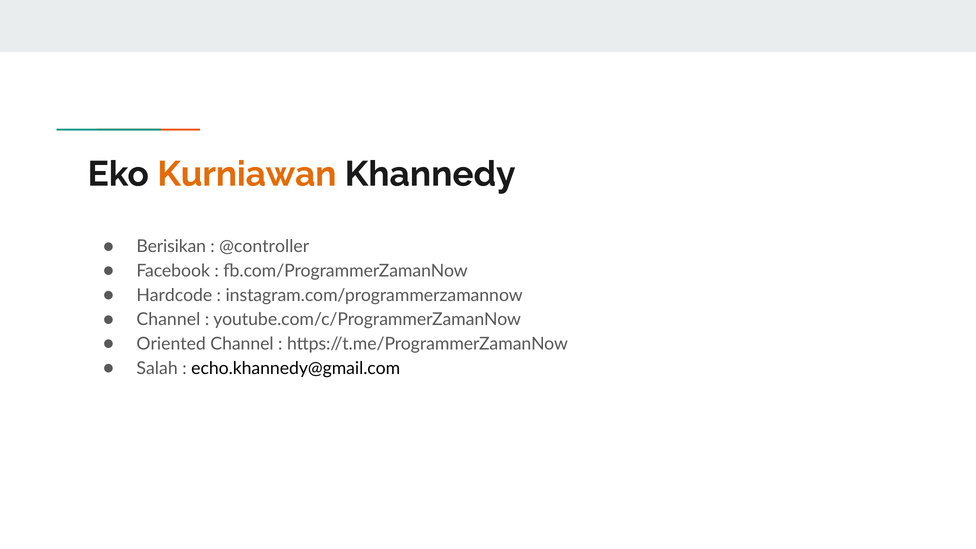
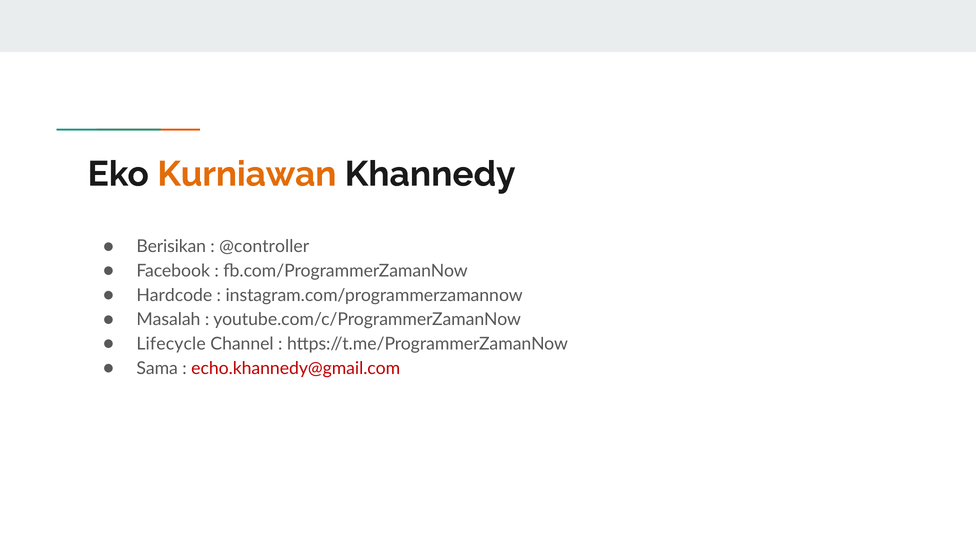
Channel: Channel -> Masalah (168, 320)
Oriented: Oriented -> Lifecycle (171, 344)
Salah: Salah -> Sama (157, 368)
echo.khannedy@gmail.com colour: black -> red (296, 368)
